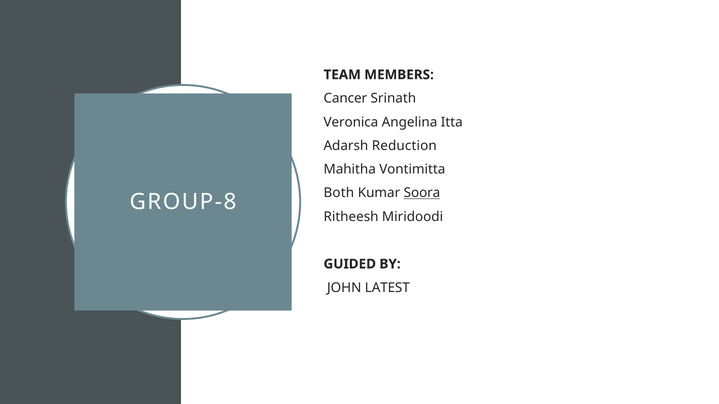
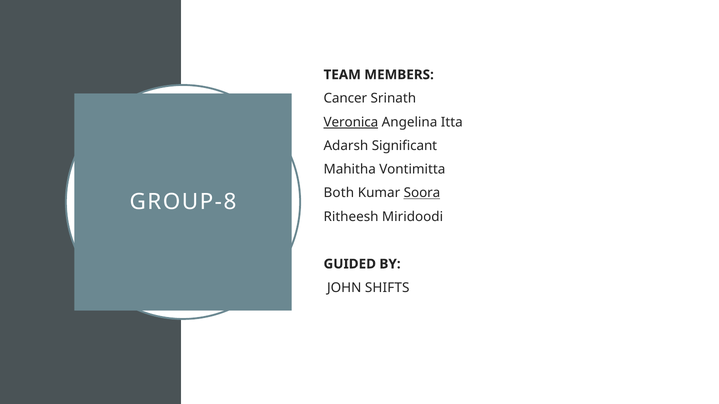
Veronica underline: none -> present (351, 122)
Reduction: Reduction -> Significant (404, 146)
LATEST: LATEST -> SHIFTS (387, 288)
